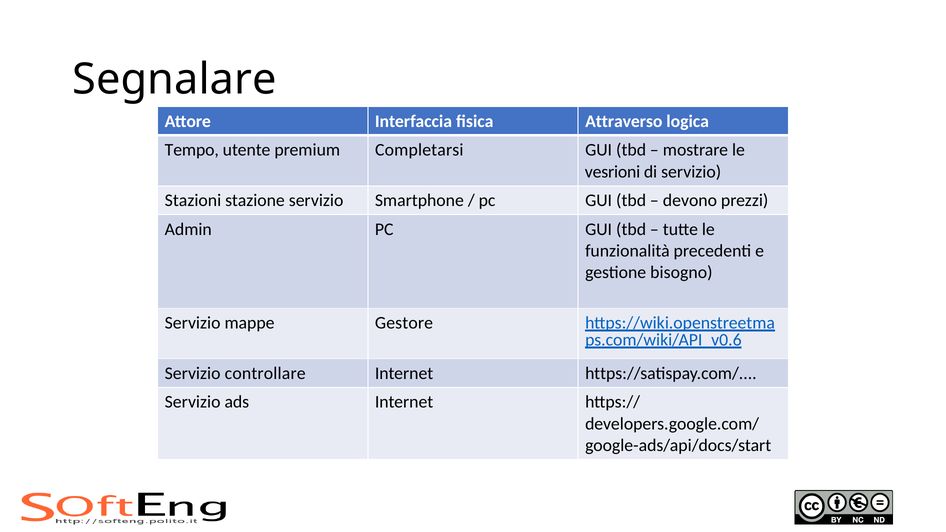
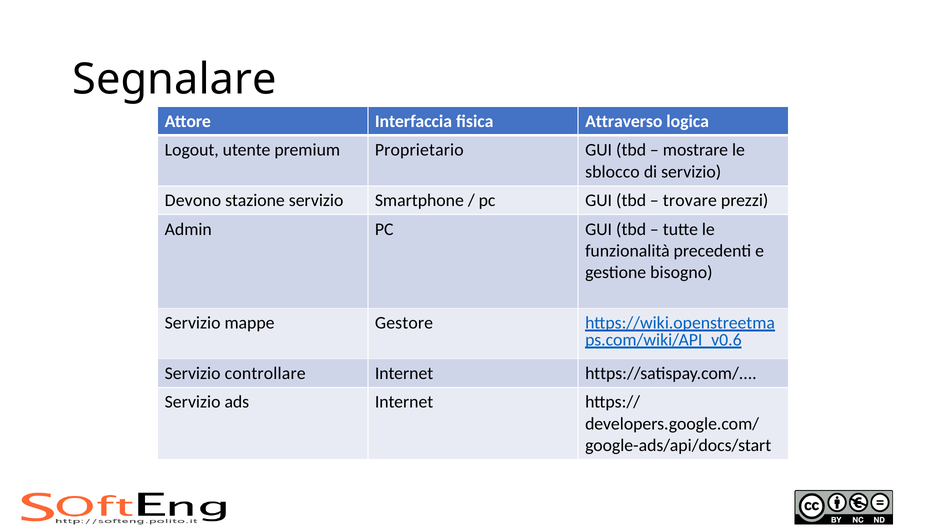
Tempo: Tempo -> Logout (192, 150)
Completarsi: Completarsi -> Proprietario (419, 150)
vesrioni: vesrioni -> sblocco (612, 172)
Stazioni: Stazioni -> Devono (193, 200)
devono: devono -> trovare (690, 200)
